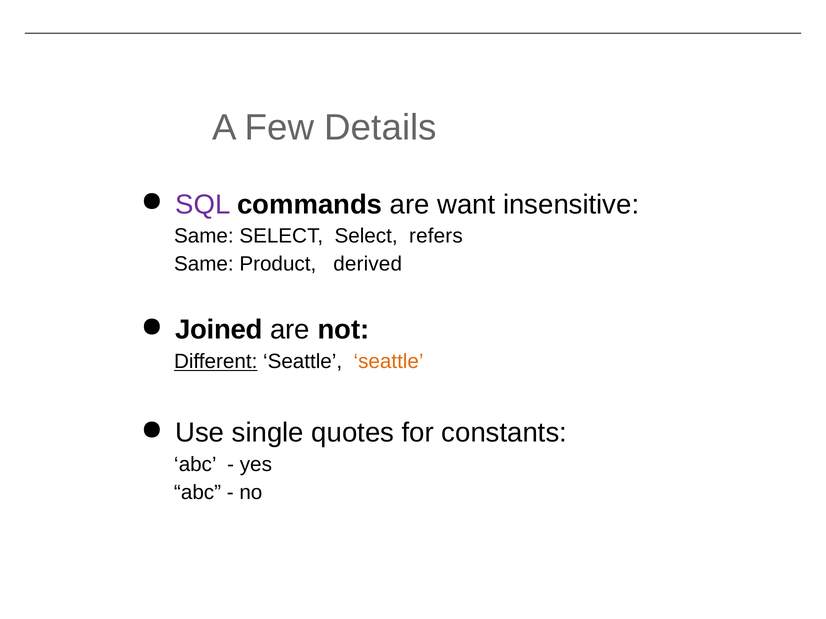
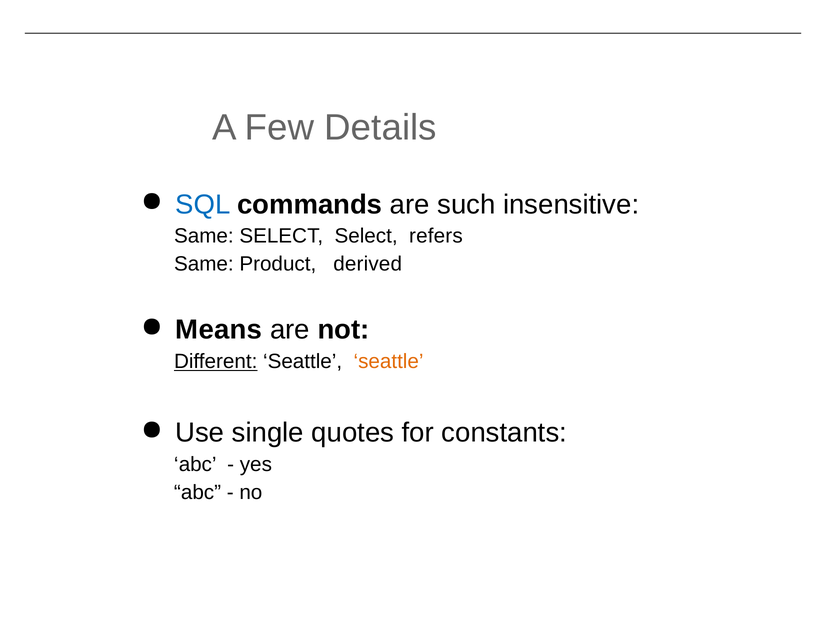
SQL colour: purple -> blue (203, 205)
want: want -> such (466, 205)
Joined: Joined -> Means (219, 330)
